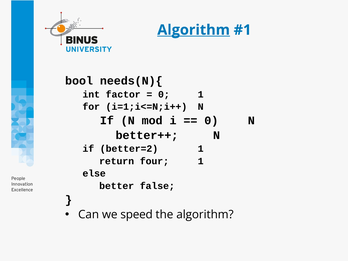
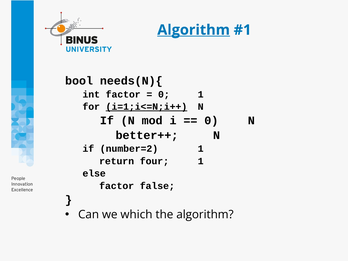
i=1;i<=N;i++ underline: none -> present (146, 107)
better=2: better=2 -> number=2 (129, 149)
better: better -> factor (117, 186)
speed: speed -> which (136, 215)
